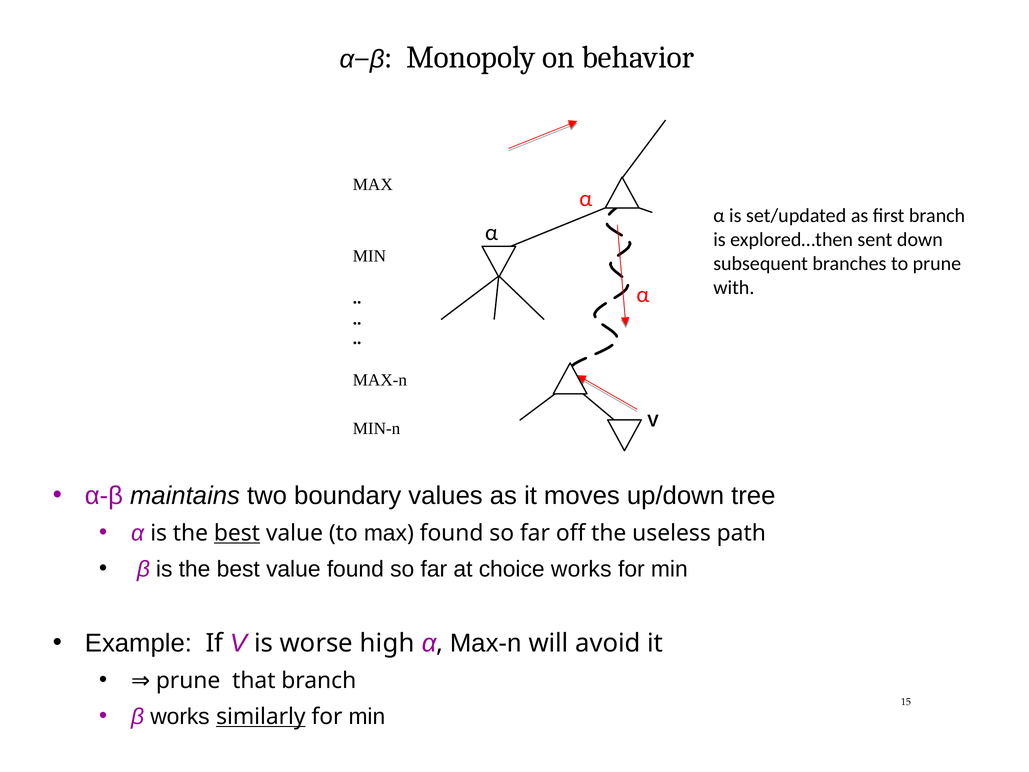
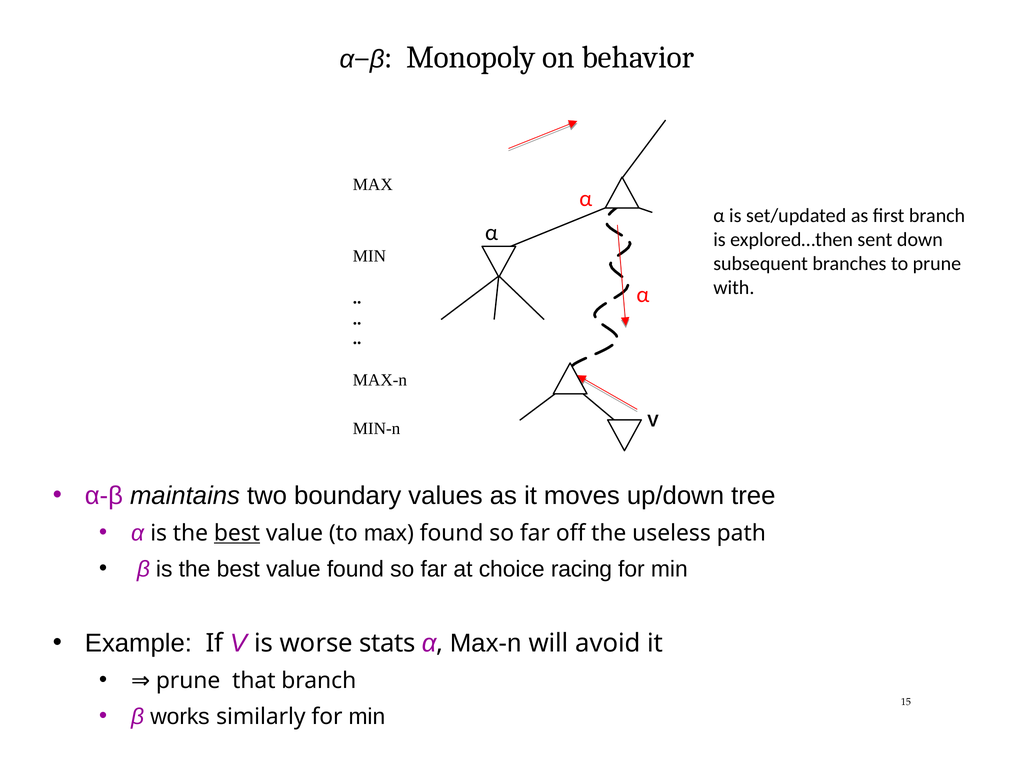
choice works: works -> racing (582, 569)
high: high -> stats (387, 643)
similarly underline: present -> none (261, 716)
